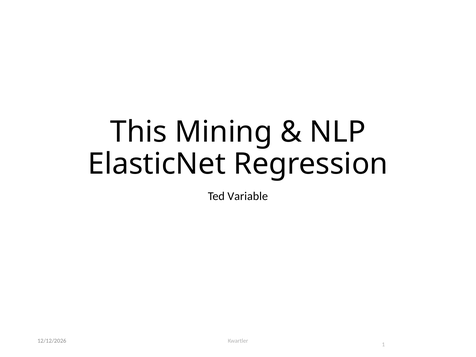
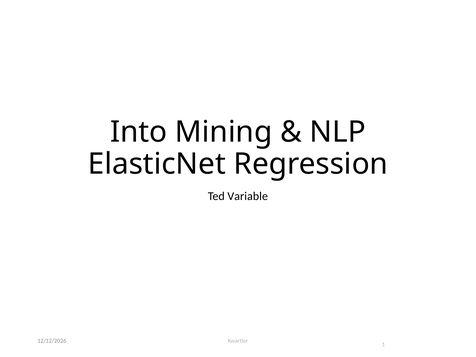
This: This -> Into (139, 132)
